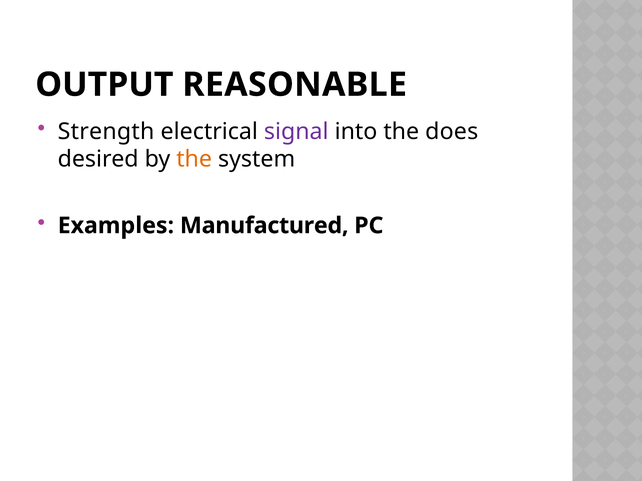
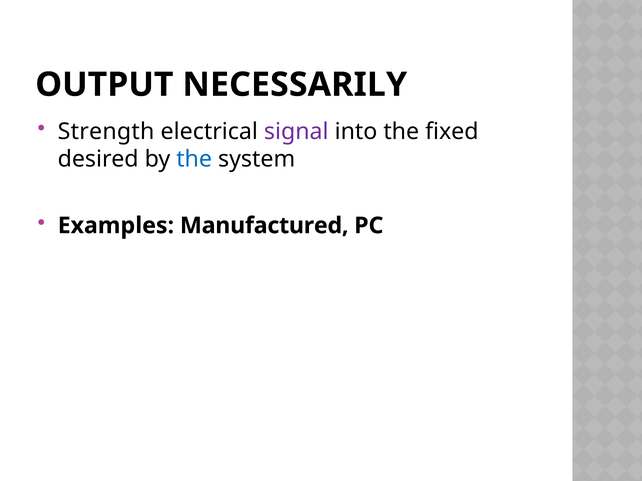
REASONABLE: REASONABLE -> NECESSARILY (295, 85)
does: does -> fixed (452, 132)
the colour: orange -> blue (194, 159)
